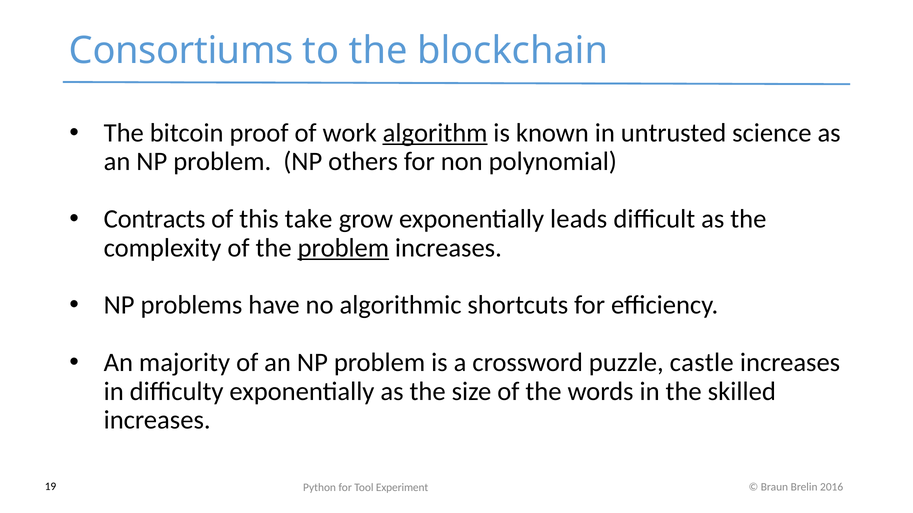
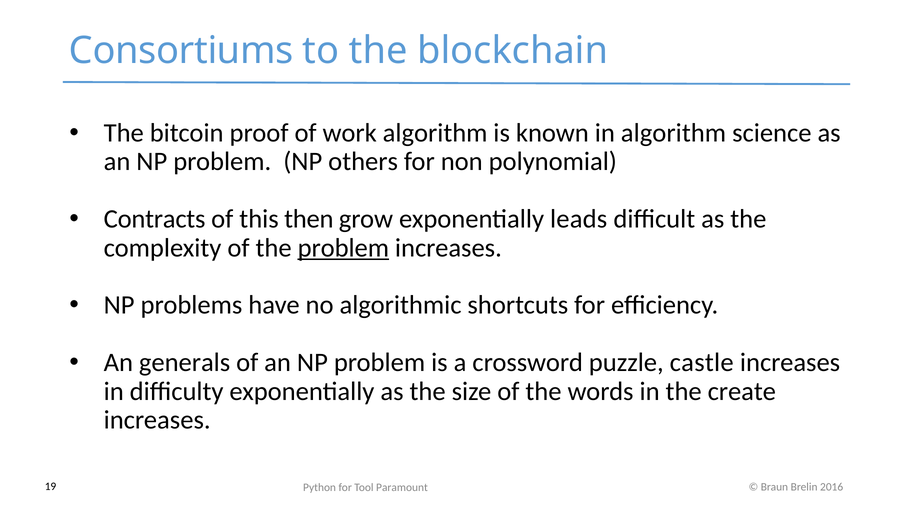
algorithm underline: present -> none (435, 133)
in untrusted: untrusted -> algorithm (673, 133)
take: take -> then (309, 219)
majority: majority -> generals (185, 363)
skilled: skilled -> create (742, 392)
Experiment: Experiment -> Paramount (402, 488)
